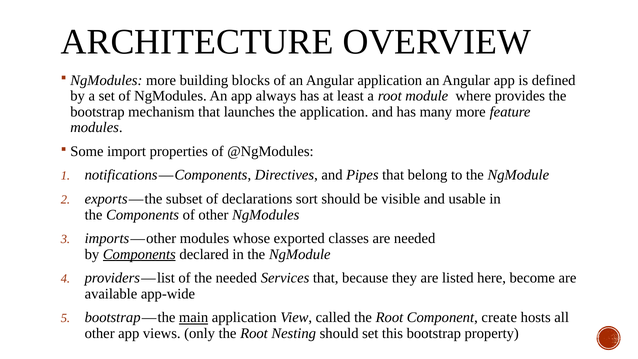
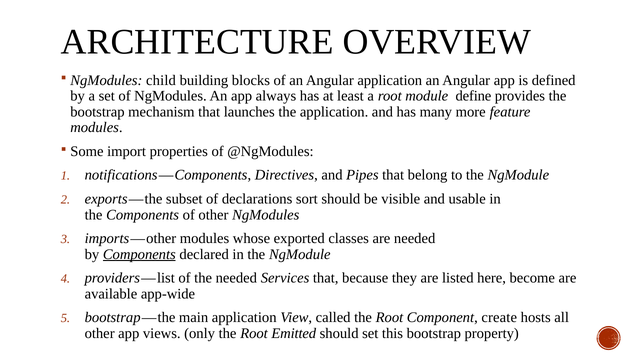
NgModules more: more -> child (161, 80)
where: where -> define (473, 96)
main underline: present -> none (194, 317)
Nesting: Nesting -> Emitted (294, 333)
